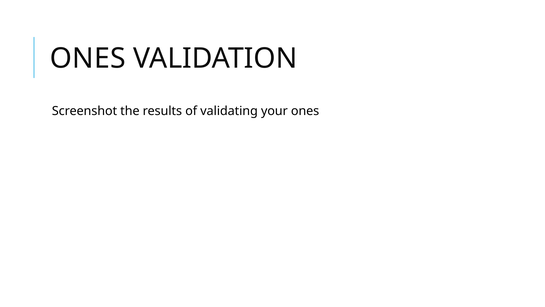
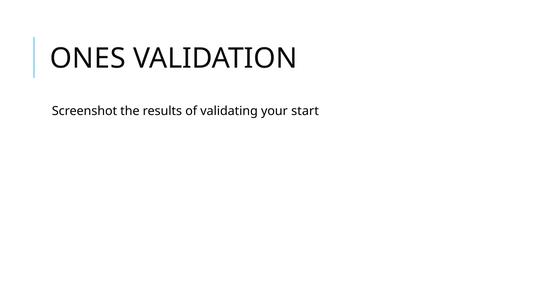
your ones: ones -> start (305, 111)
